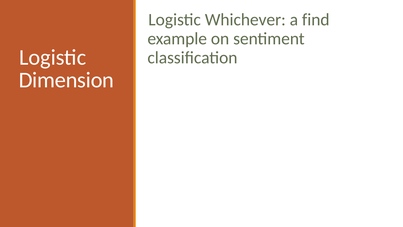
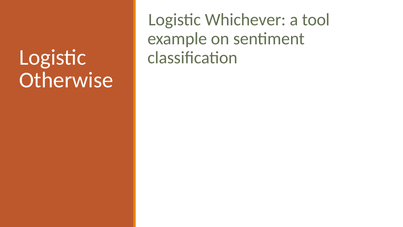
find: find -> tool (316, 20)
Dimension: Dimension -> Otherwise (66, 80)
